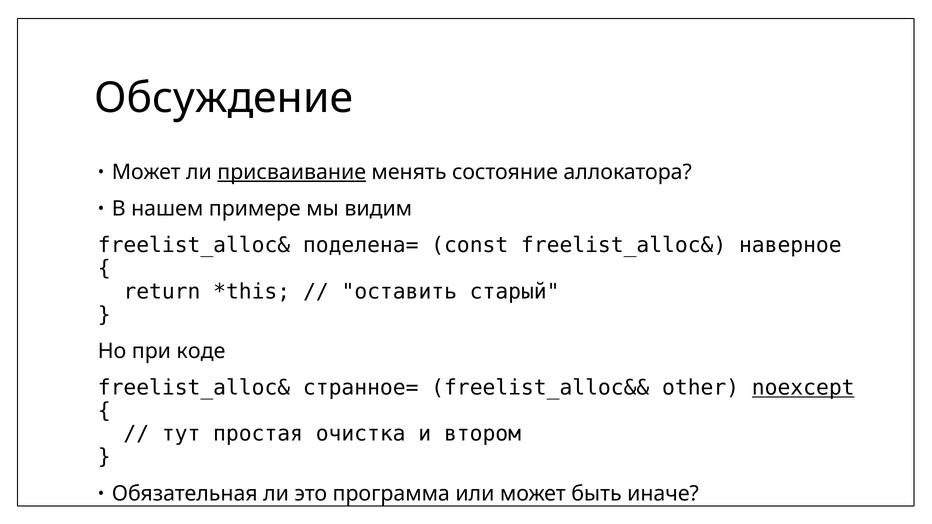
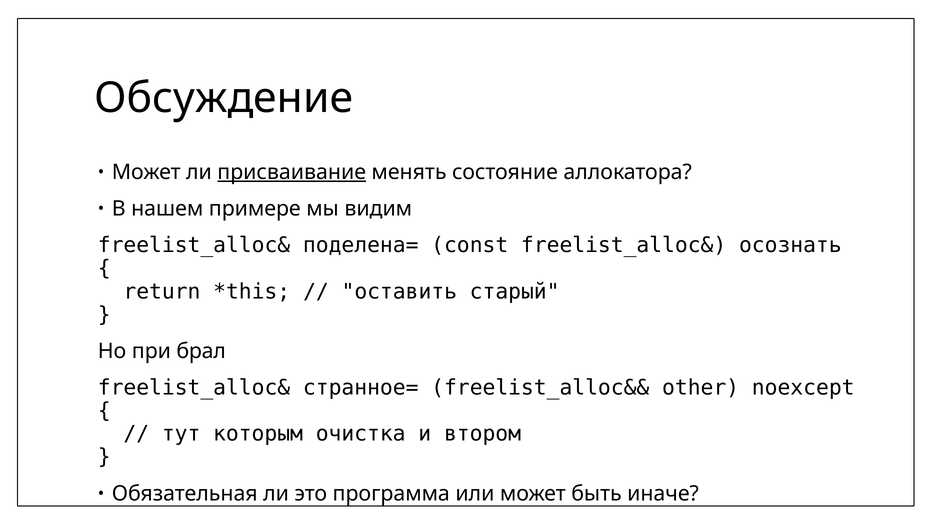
наверное: наверное -> осознать (790, 245)
коде: коде -> брал (201, 351)
noexcept underline: present -> none (803, 388)
простая: простая -> которым (258, 434)
